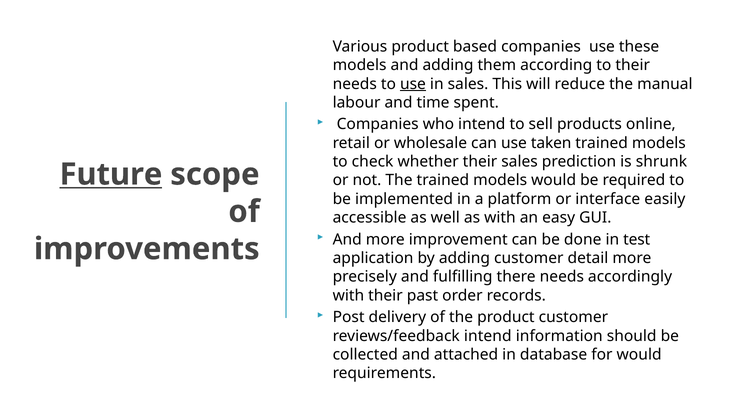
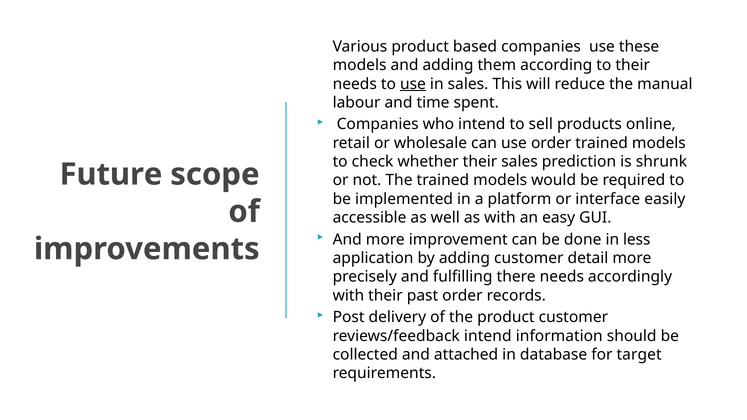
use taken: taken -> order (551, 143)
Future underline: present -> none (111, 174)
test: test -> less (637, 240)
for would: would -> target (639, 355)
